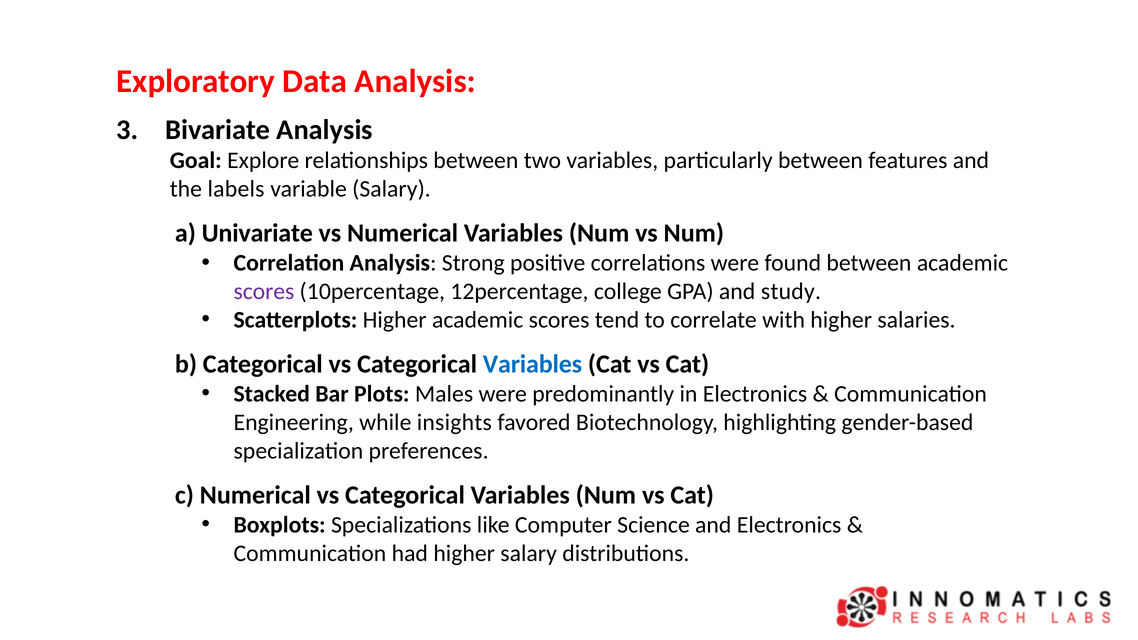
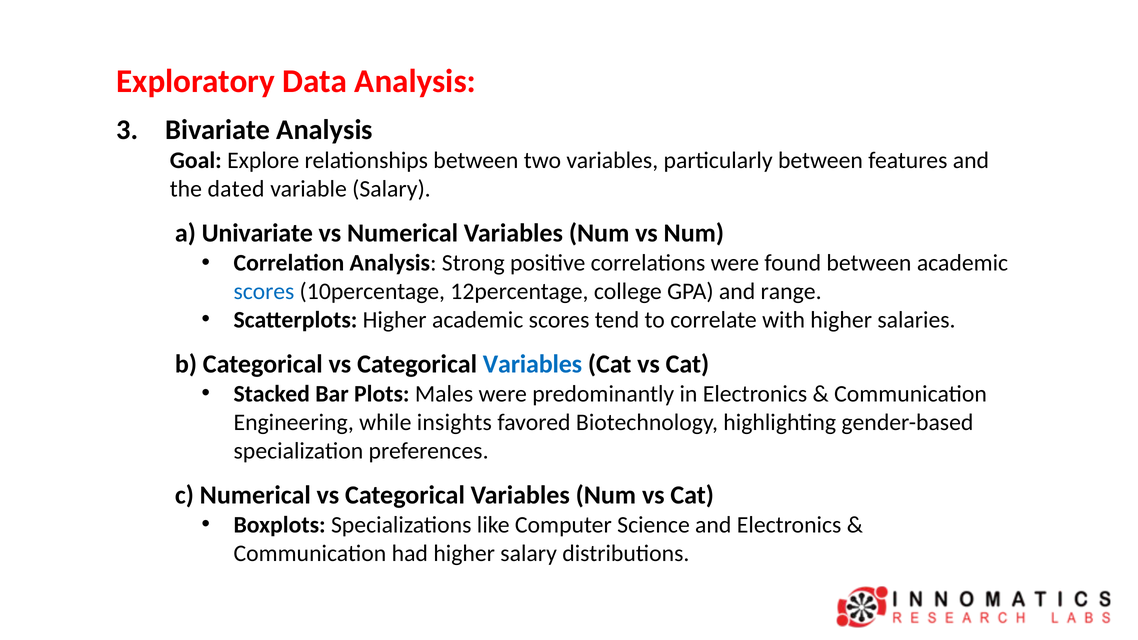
labels: labels -> dated (236, 189)
scores colour: purple -> blue (264, 292)
study: study -> range (791, 292)
